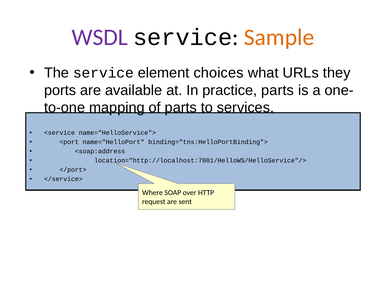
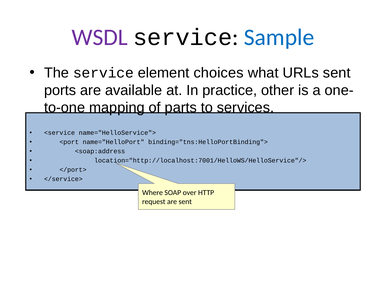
Sample colour: orange -> blue (279, 37)
URLs they: they -> sent (337, 73)
practice parts: parts -> other (278, 90)
